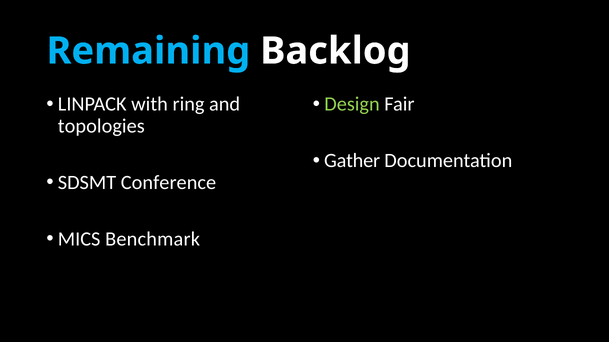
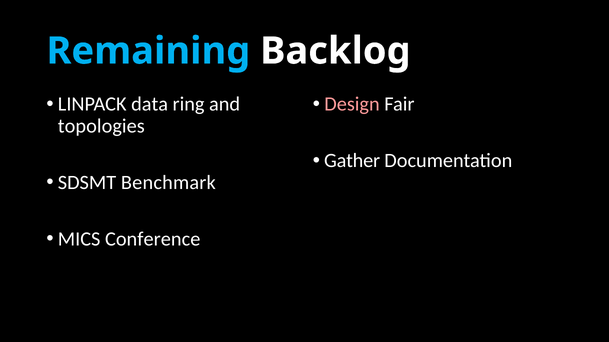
with: with -> data (150, 104)
Design colour: light green -> pink (352, 104)
Conference: Conference -> Benchmark (168, 183)
Benchmark: Benchmark -> Conference (153, 239)
